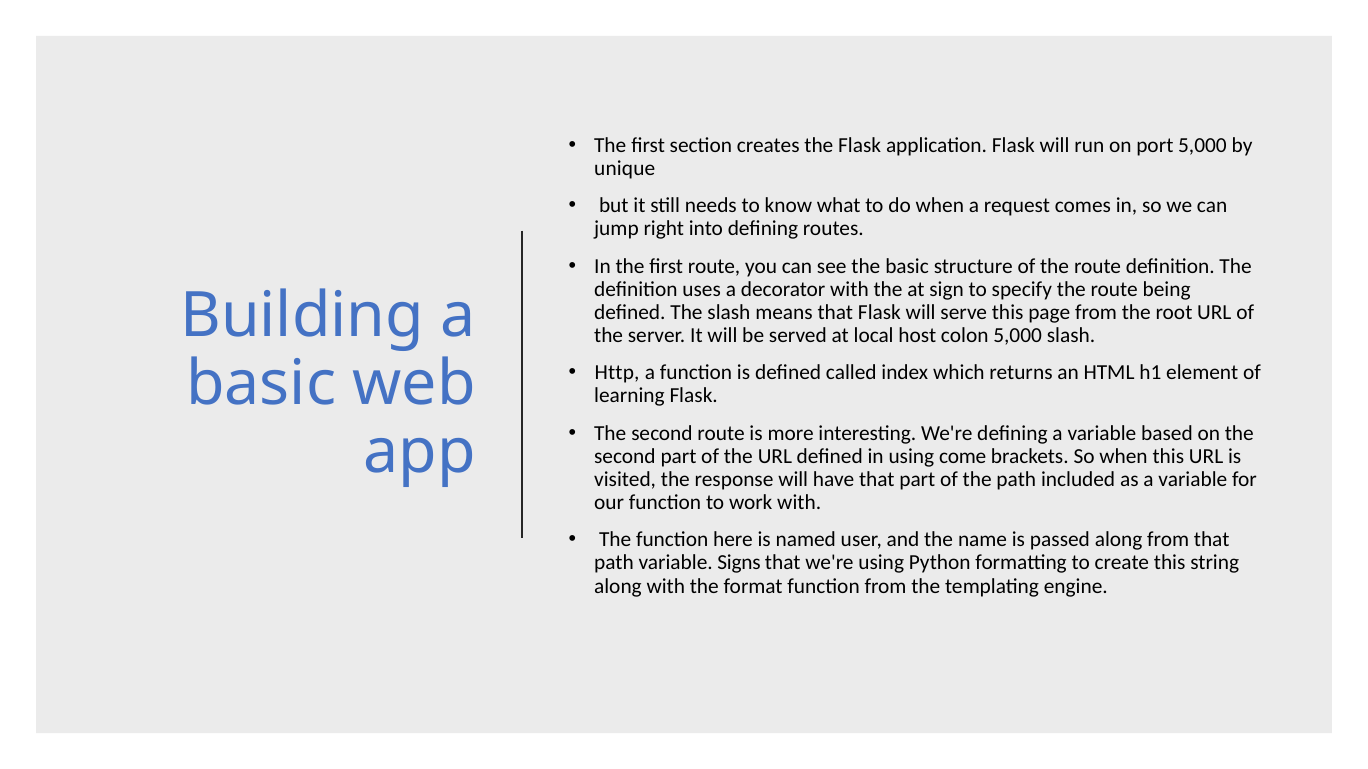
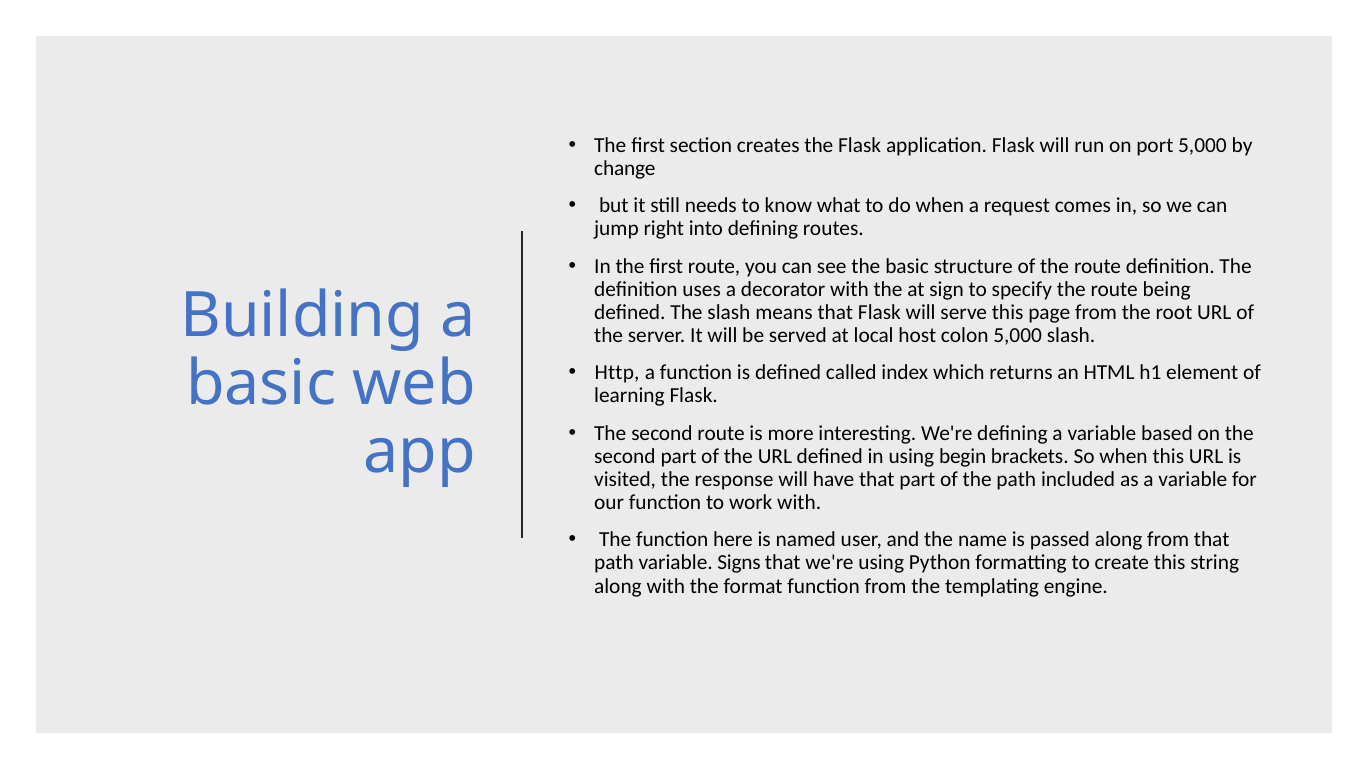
unique: unique -> change (625, 168)
come: come -> begin (963, 457)
